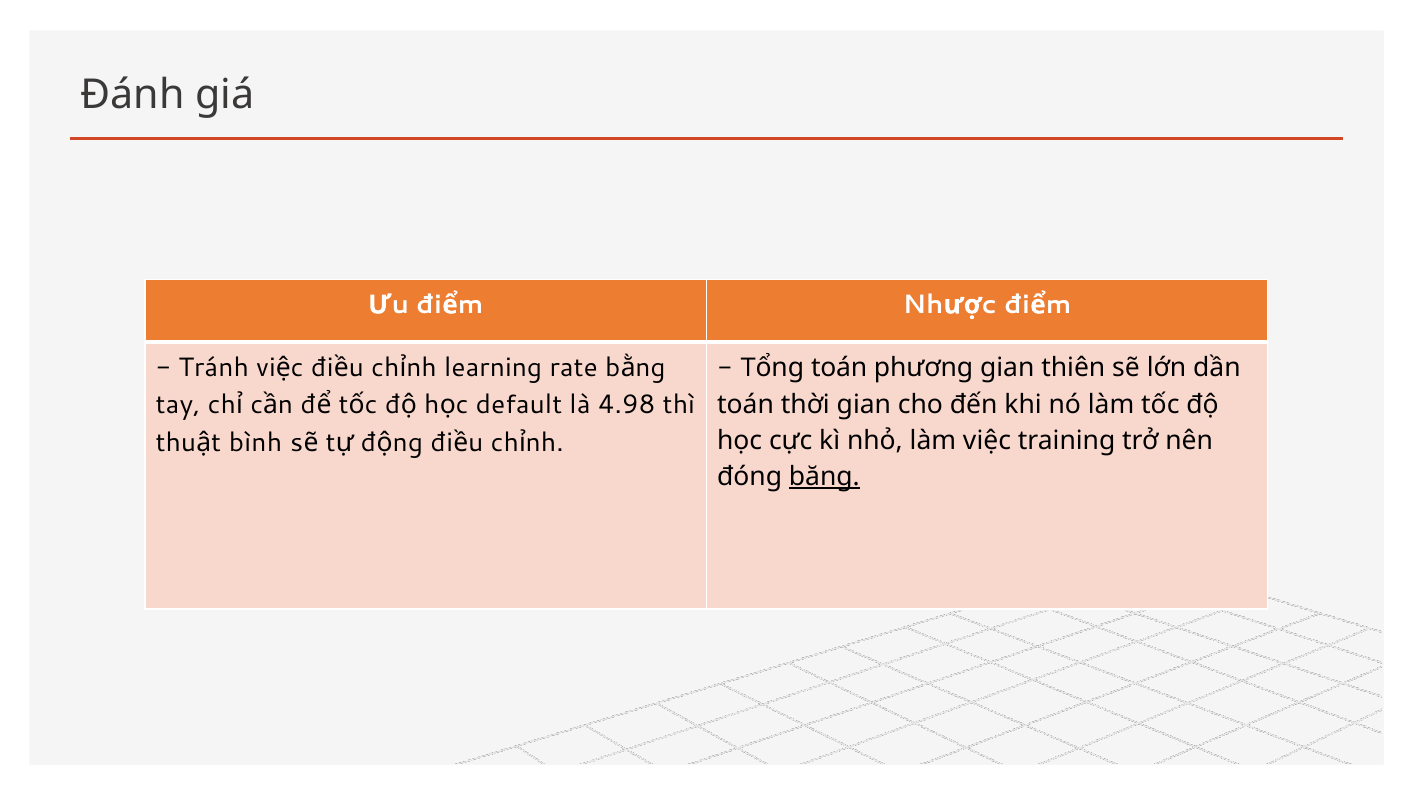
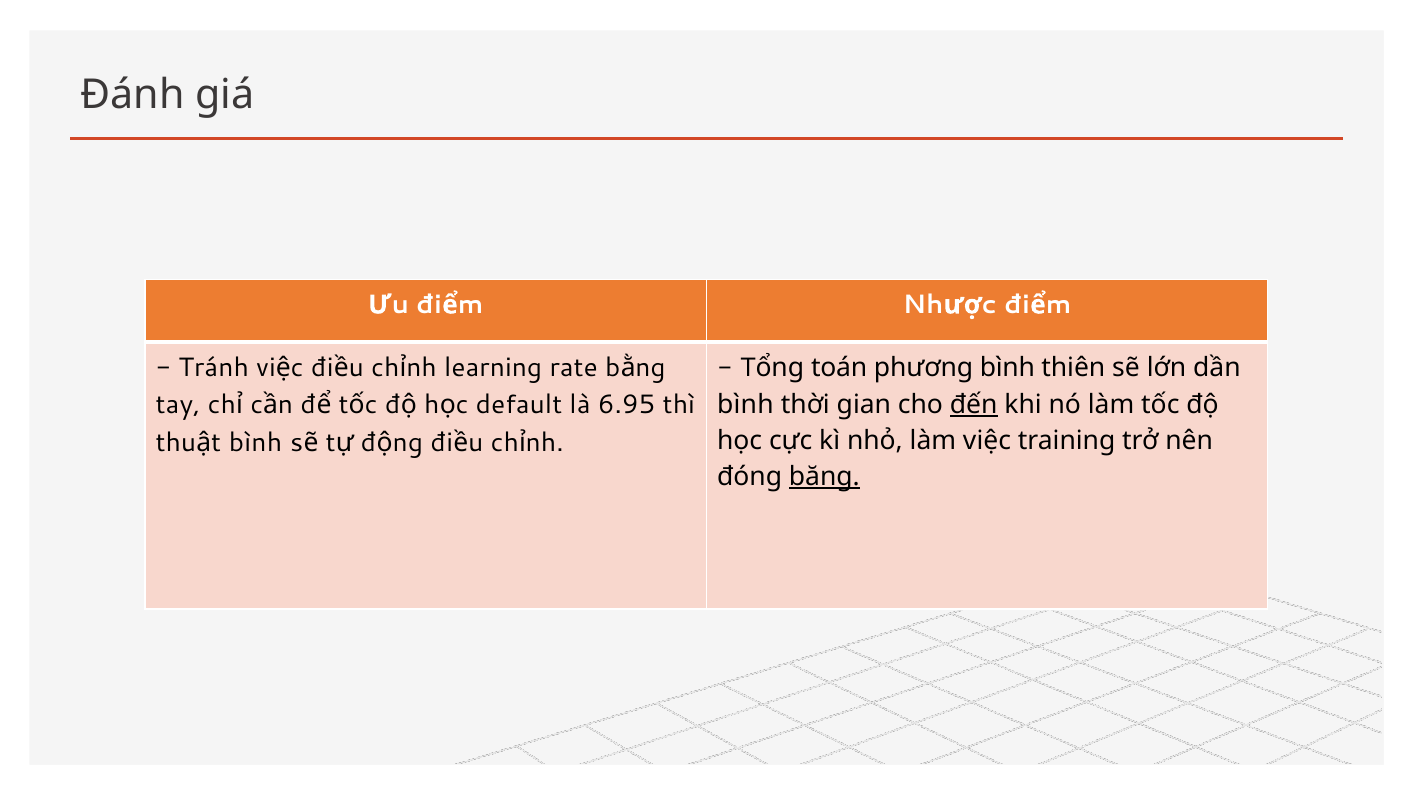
phương gian: gian -> bình (1007, 368)
4.98: 4.98 -> 6.95 (627, 405)
toán: toán -> bình (745, 404)
đến underline: none -> present (974, 404)
